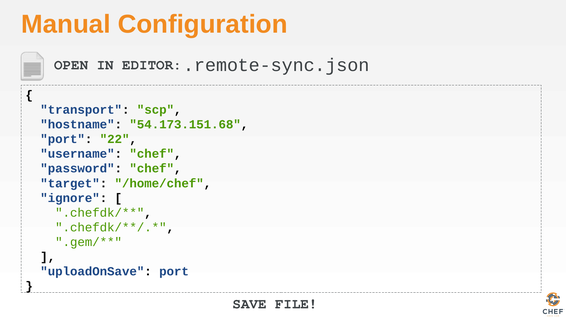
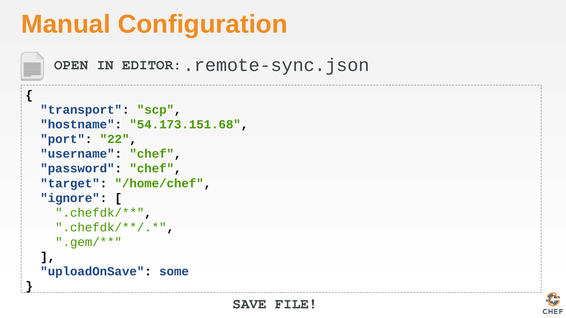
uploadOnSave port: port -> some (174, 272)
